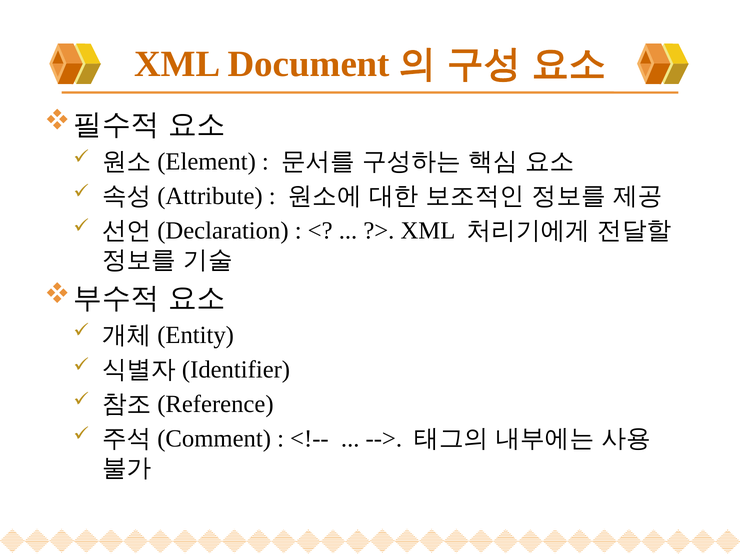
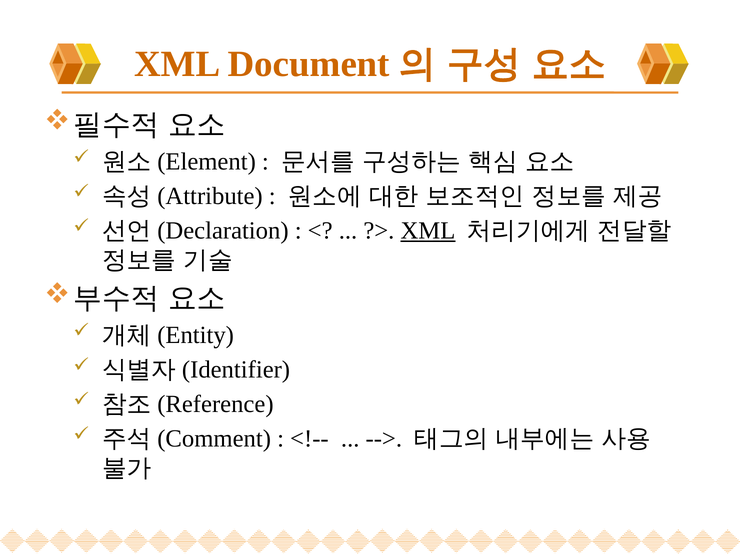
XML underline: none -> present (428, 231)
